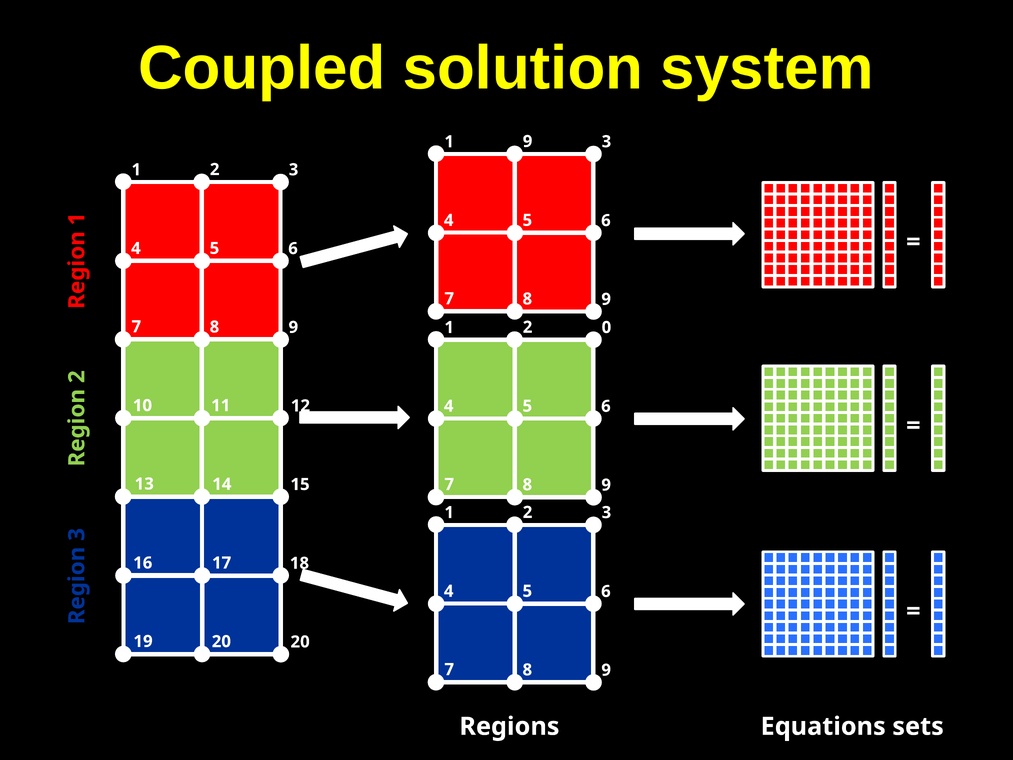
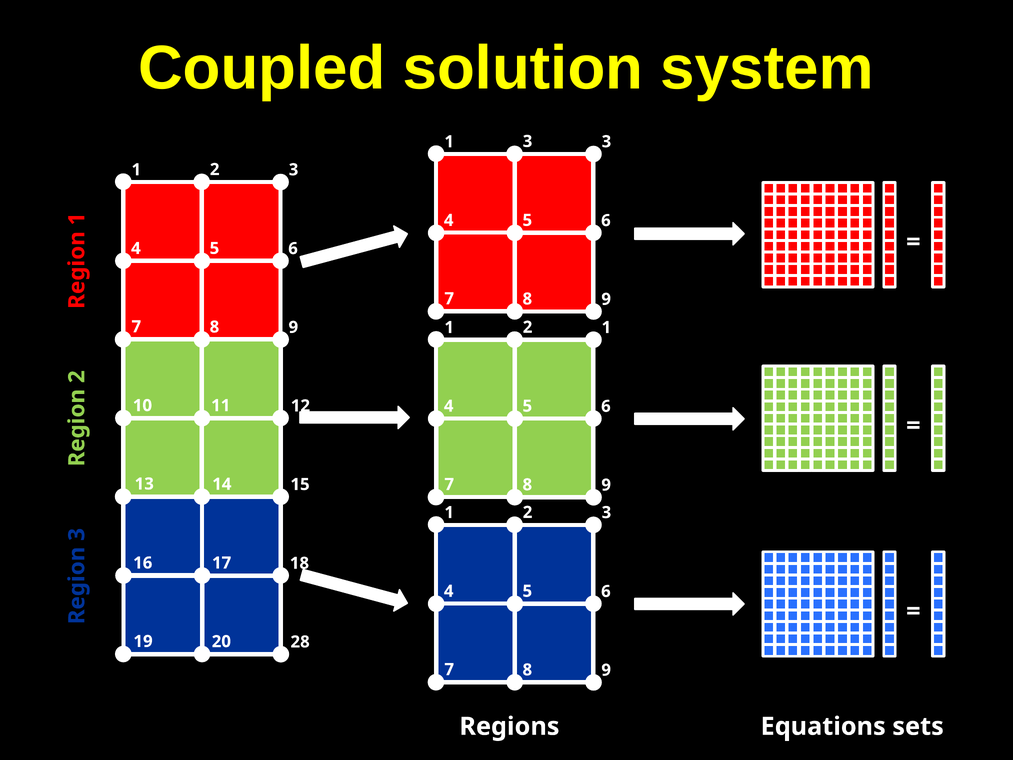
1 9: 9 -> 3 (528, 141)
2 0: 0 -> 1 (606, 327)
20 20: 20 -> 28 (300, 642)
